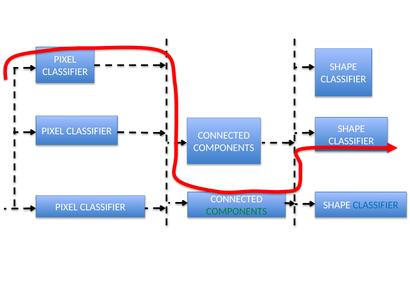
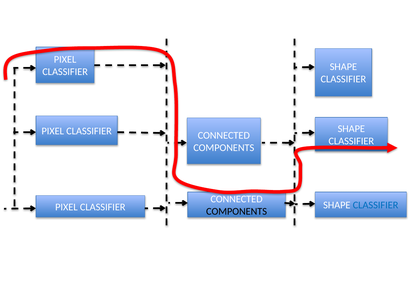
COMPONENTS colour: green -> black (237, 211)
